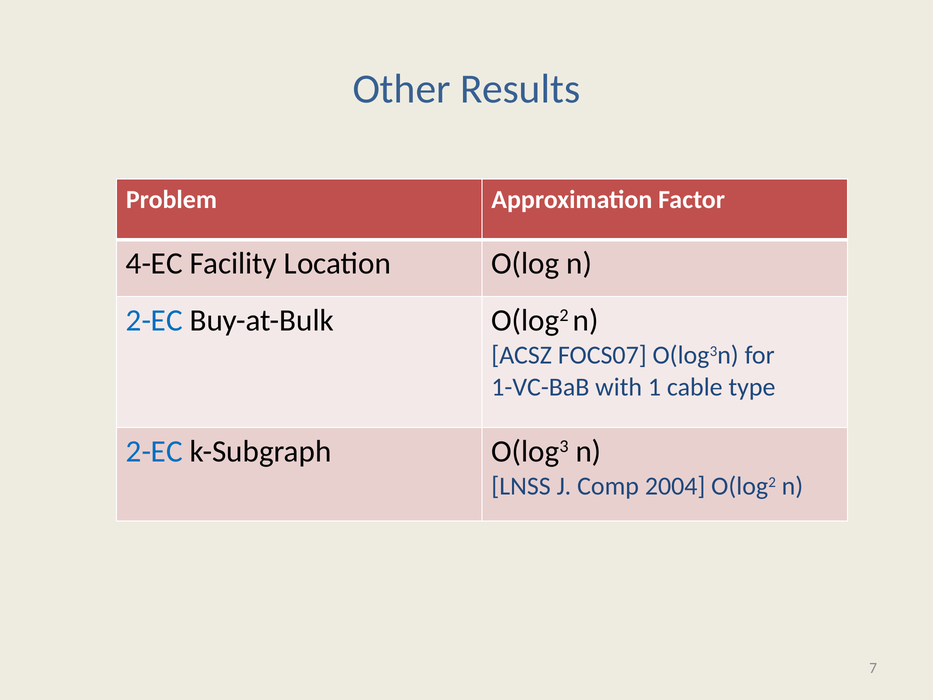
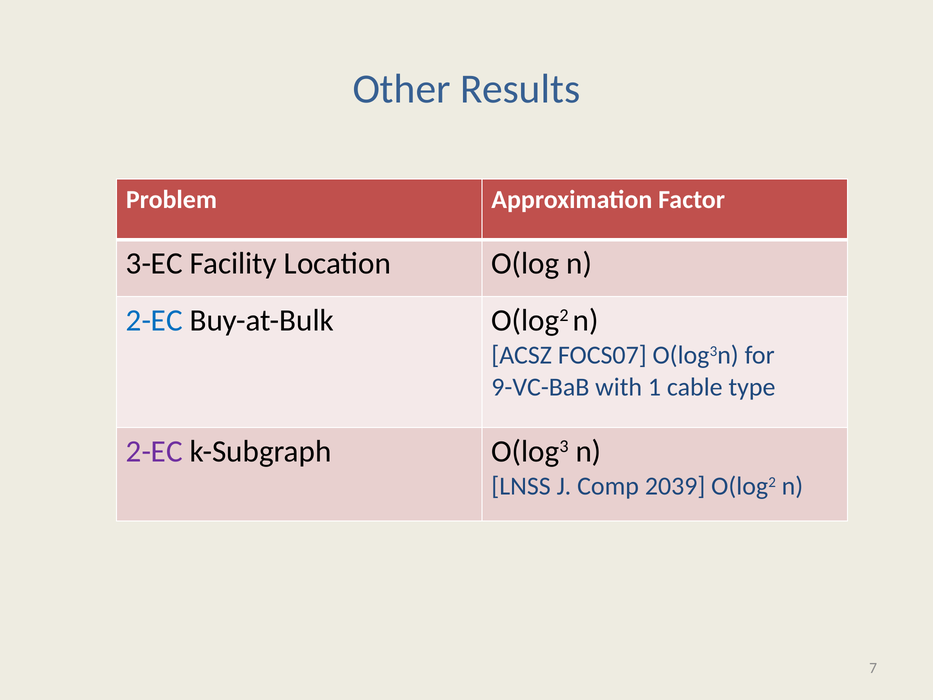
4-EC: 4-EC -> 3-EC (154, 263)
1-VC-BaB: 1-VC-BaB -> 9-VC-BaB (540, 387)
2-EC colour: blue -> purple (154, 451)
2004: 2004 -> 2039 (675, 486)
